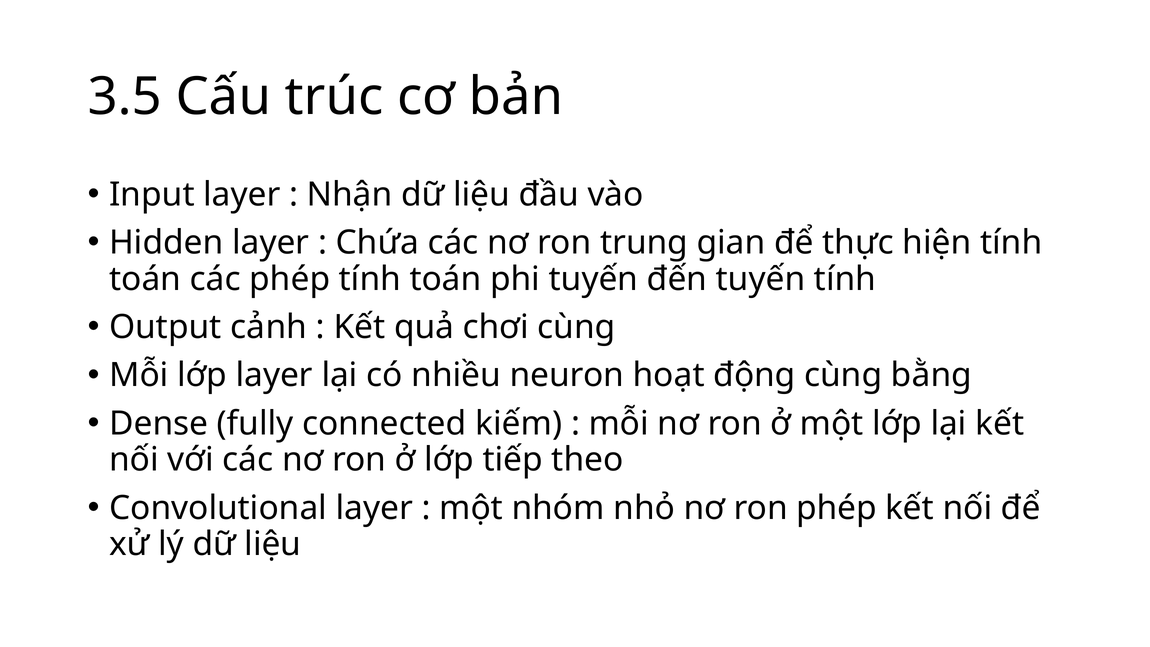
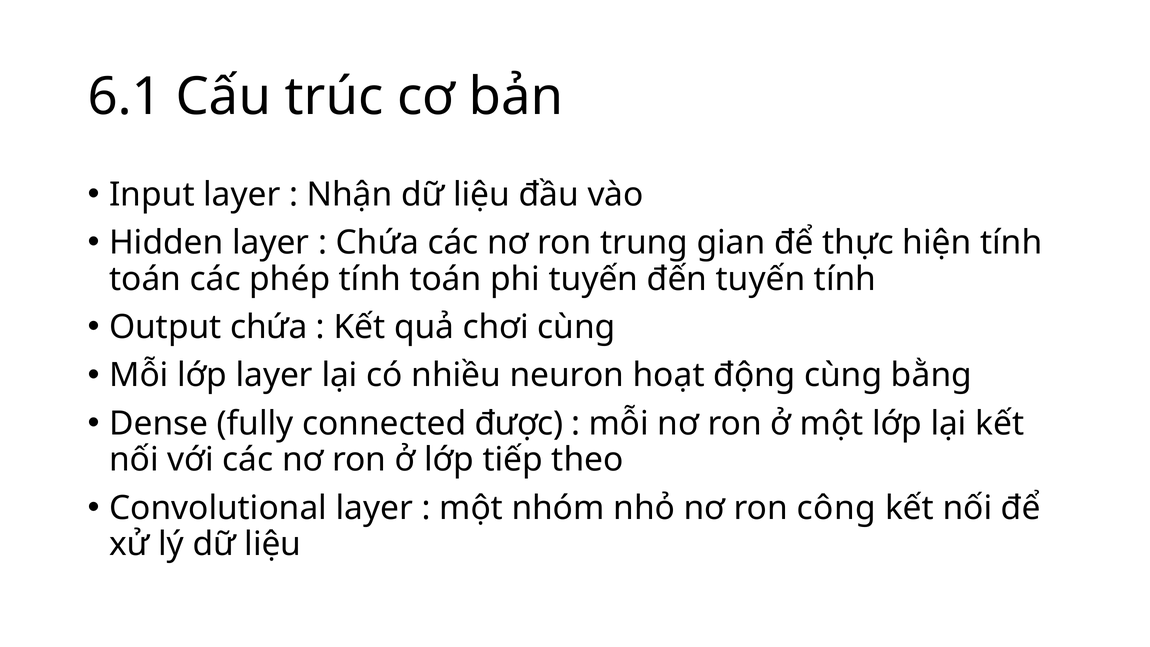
3.5: 3.5 -> 6.1 (125, 97)
Output cảnh: cảnh -> chứa (269, 327)
kiếm: kiếm -> được (519, 424)
ron phép: phép -> công (836, 508)
